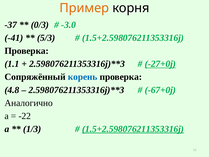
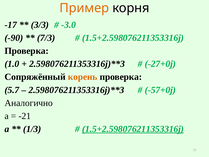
-37: -37 -> -17 (11, 25)
0/3: 0/3 -> 3/3 (40, 25)
-41: -41 -> -90 (14, 38)
5/3: 5/3 -> 7/3 (46, 38)
1.1: 1.1 -> 1.0 (12, 64)
-27+0j underline: present -> none (160, 64)
корень colour: blue -> orange (83, 77)
4.8: 4.8 -> 5.7 (12, 90)
-67+0j: -67+0j -> -57+0j (160, 90)
-22: -22 -> -21 (25, 116)
